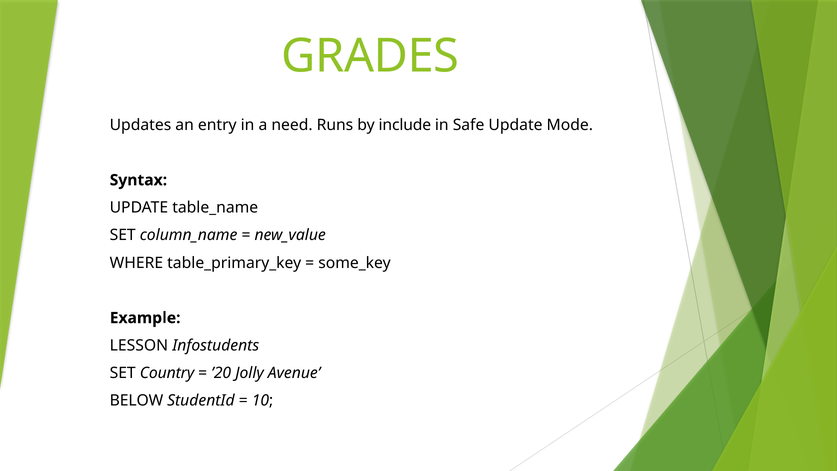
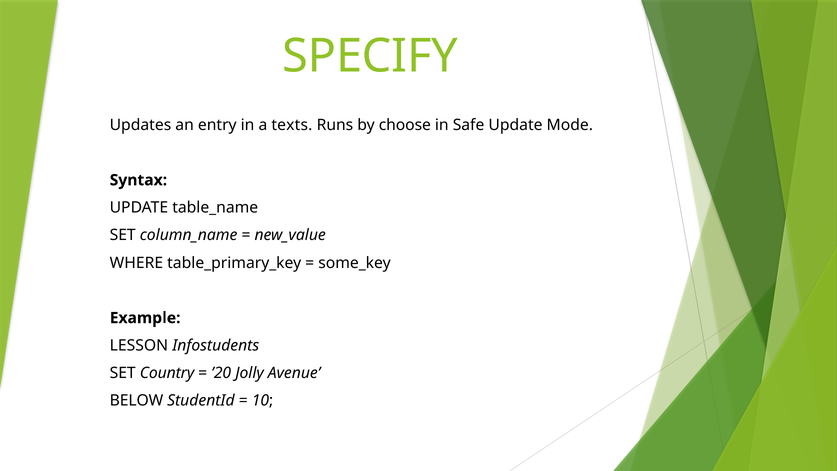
GRADES: GRADES -> SPECIFY (370, 56)
need: need -> texts (292, 125)
include: include -> choose (405, 125)
